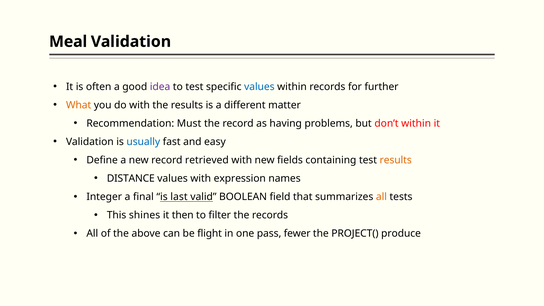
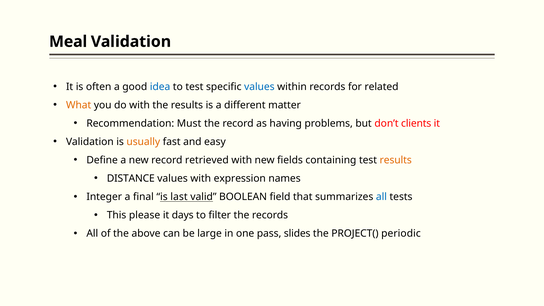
idea colour: purple -> blue (160, 87)
further: further -> related (381, 87)
don’t within: within -> clients (416, 123)
usually colour: blue -> orange (143, 142)
all colour: orange -> blue (381, 197)
shines: shines -> please (145, 215)
then: then -> days (183, 215)
flight: flight -> large (210, 234)
fewer: fewer -> slides (297, 234)
produce: produce -> periodic (401, 234)
